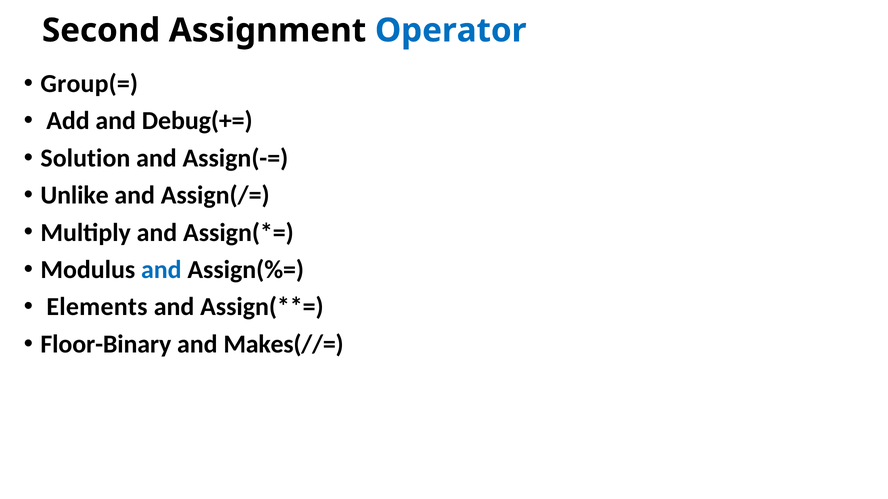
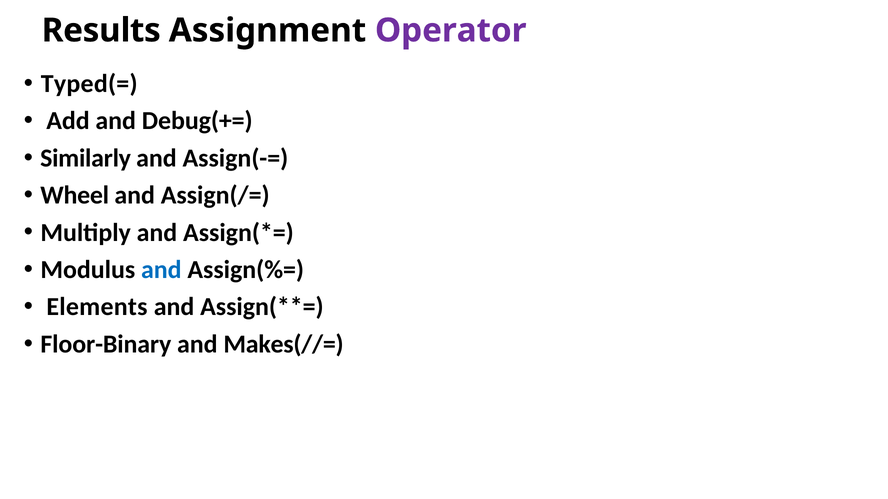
Second: Second -> Results (101, 30)
Operator colour: blue -> purple (451, 30)
Group(=: Group(= -> Typed(= (89, 84)
Solution: Solution -> Similarly (86, 158)
Unlike: Unlike -> Wheel (75, 195)
